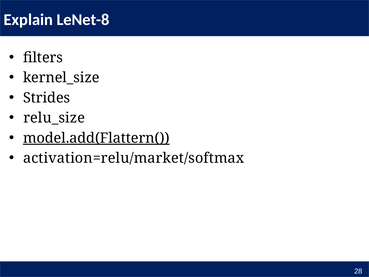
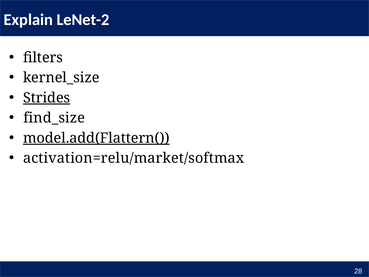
LeNet-8: LeNet-8 -> LeNet-2 (83, 20)
Strides underline: none -> present (47, 98)
relu_size: relu_size -> find_size (54, 118)
